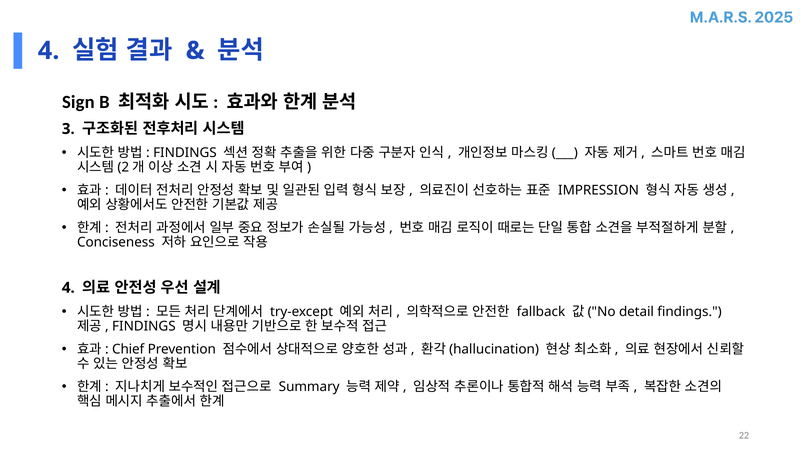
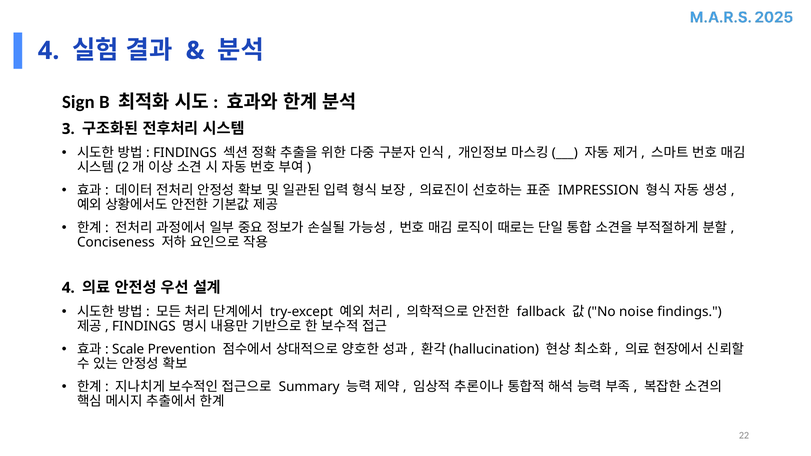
detail: detail -> noise (636, 312)
Chief: Chief -> Scale (128, 349)
